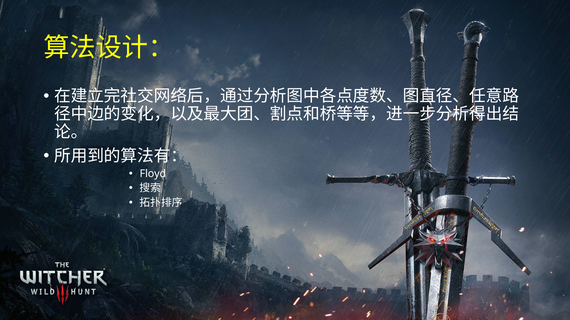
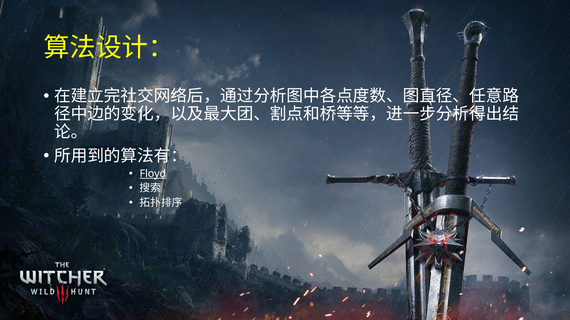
Floyd underline: none -> present (153, 174)
